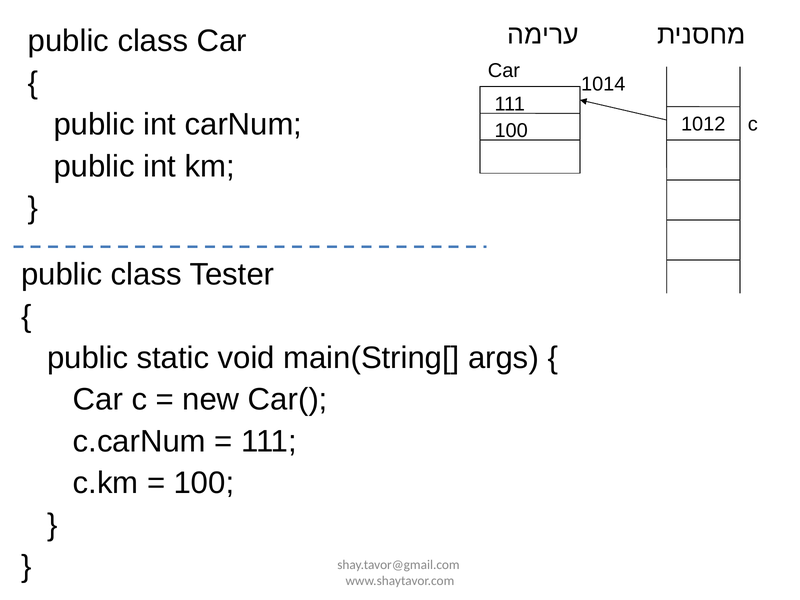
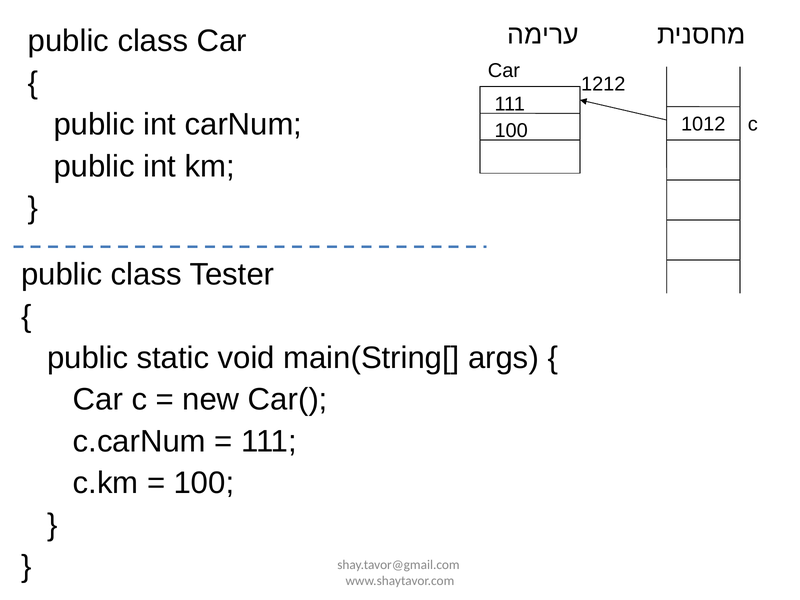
1014: 1014 -> 1212 (603, 84)
